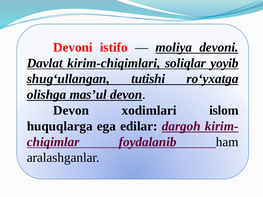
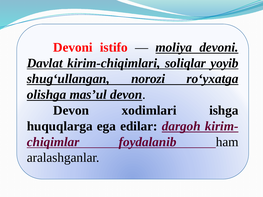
tutishi: tutishi -> norozi (148, 79)
islom: islom -> ishga (224, 111)
